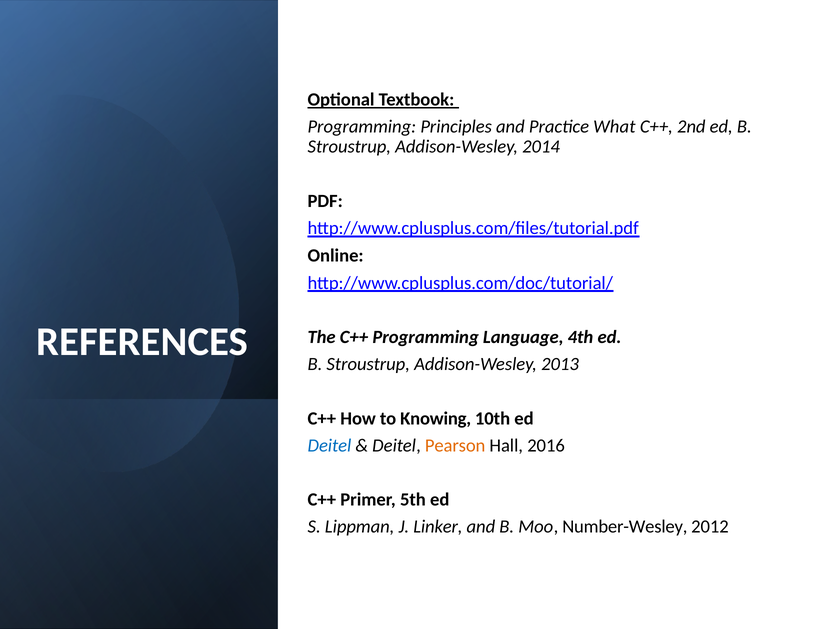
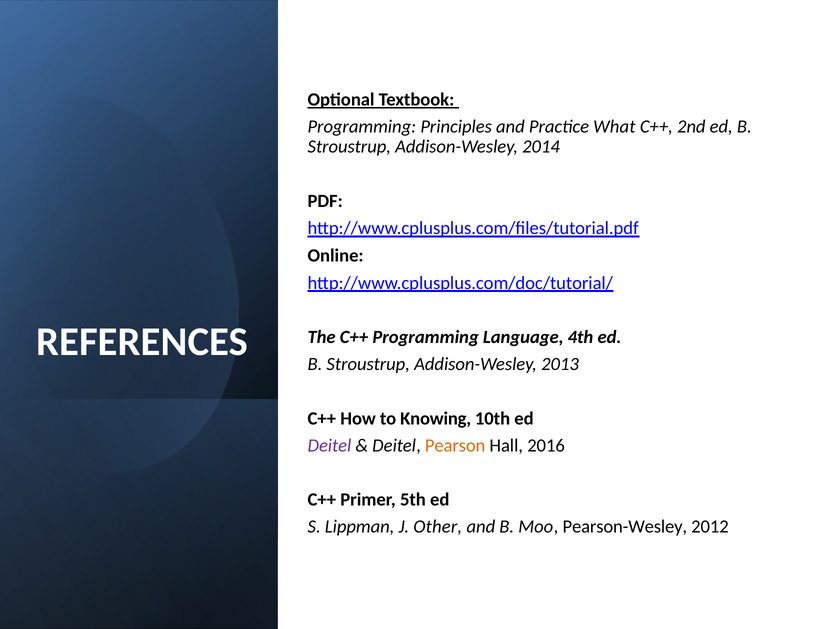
Deitel colour: blue -> purple (329, 446)
Linker: Linker -> Other (438, 527)
Number-Wesley: Number-Wesley -> Pearson-Wesley (625, 527)
